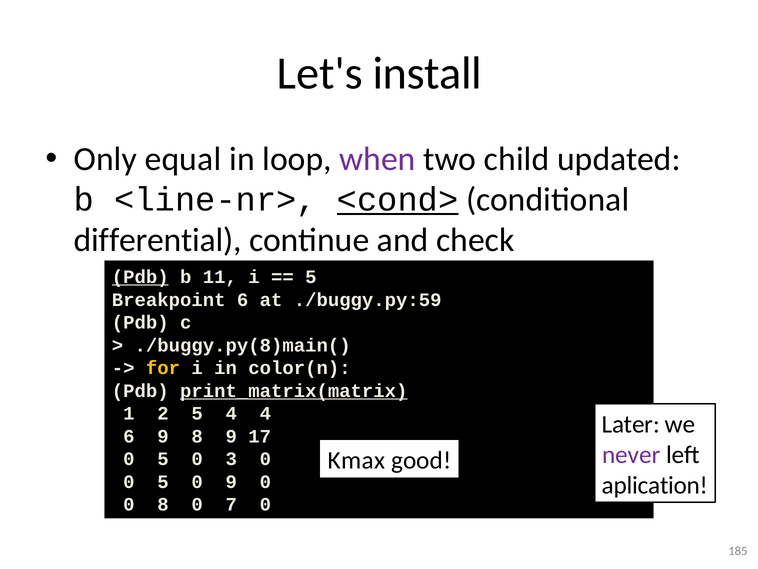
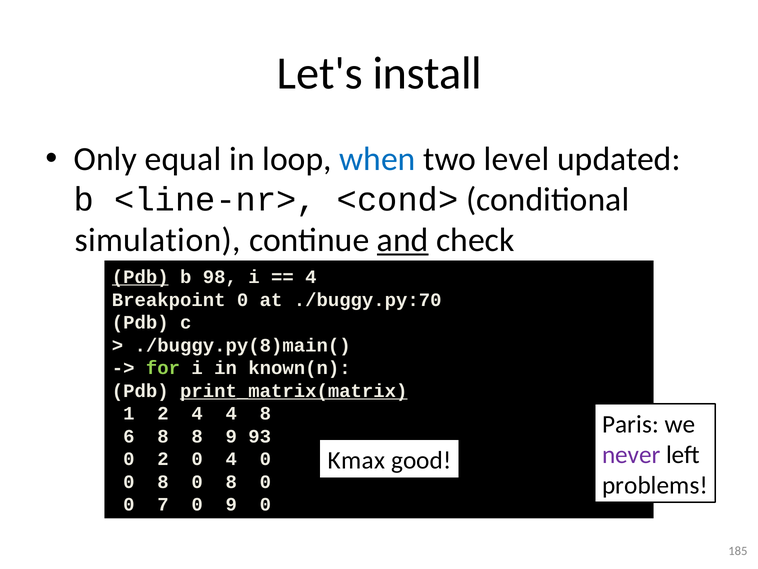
when colour: purple -> blue (377, 159)
child: child -> level (517, 159)
<cond> underline: present -> none (398, 199)
differential: differential -> simulation (158, 240)
and underline: none -> present (403, 240)
11: 11 -> 98 (220, 277)
5: 5 -> 4 (311, 277)
Breakpoint 6: 6 -> 0 (243, 300)
./buggy.py:59: ./buggy.py:59 -> ./buggy.py:70 (368, 300)
for colour: yellow -> light green (163, 368)
color(n: color(n -> known(n (299, 368)
2 5: 5 -> 4 (197, 413)
4 4: 4 -> 8 (265, 413)
Later: Later -> Paris (631, 424)
6 9: 9 -> 8 (163, 436)
17: 17 -> 93 (260, 436)
5: 5 -> 2 (163, 459)
0 3: 3 -> 4 (231, 459)
5: 5 -> 8 (163, 481)
9: 9 -> 8 (231, 481)
aplication: aplication -> problems (655, 485)
0 8: 8 -> 7 (163, 504)
0 7: 7 -> 9 (231, 504)
